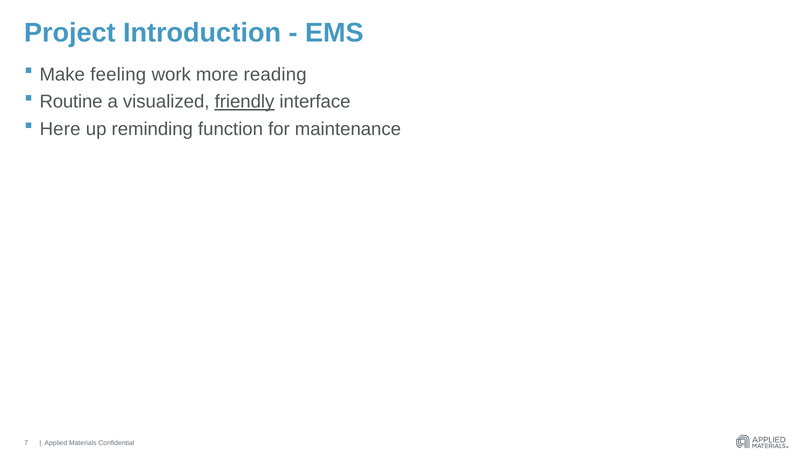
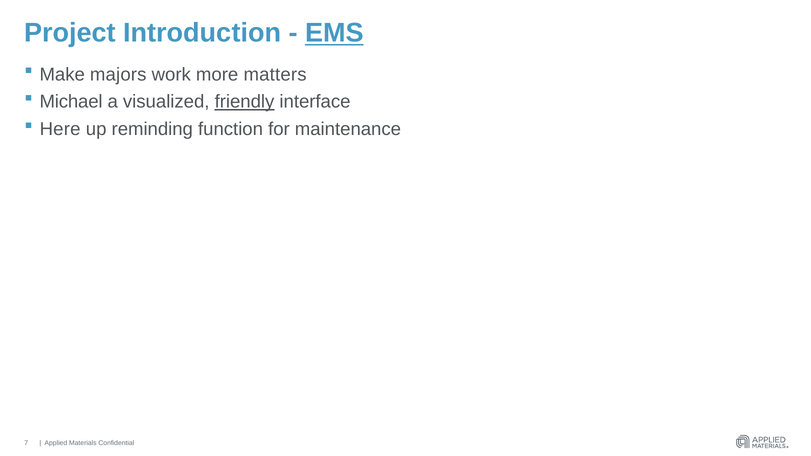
EMS underline: none -> present (334, 33)
feeling: feeling -> majors (118, 74)
reading: reading -> matters (275, 74)
Routine: Routine -> Michael (71, 102)
